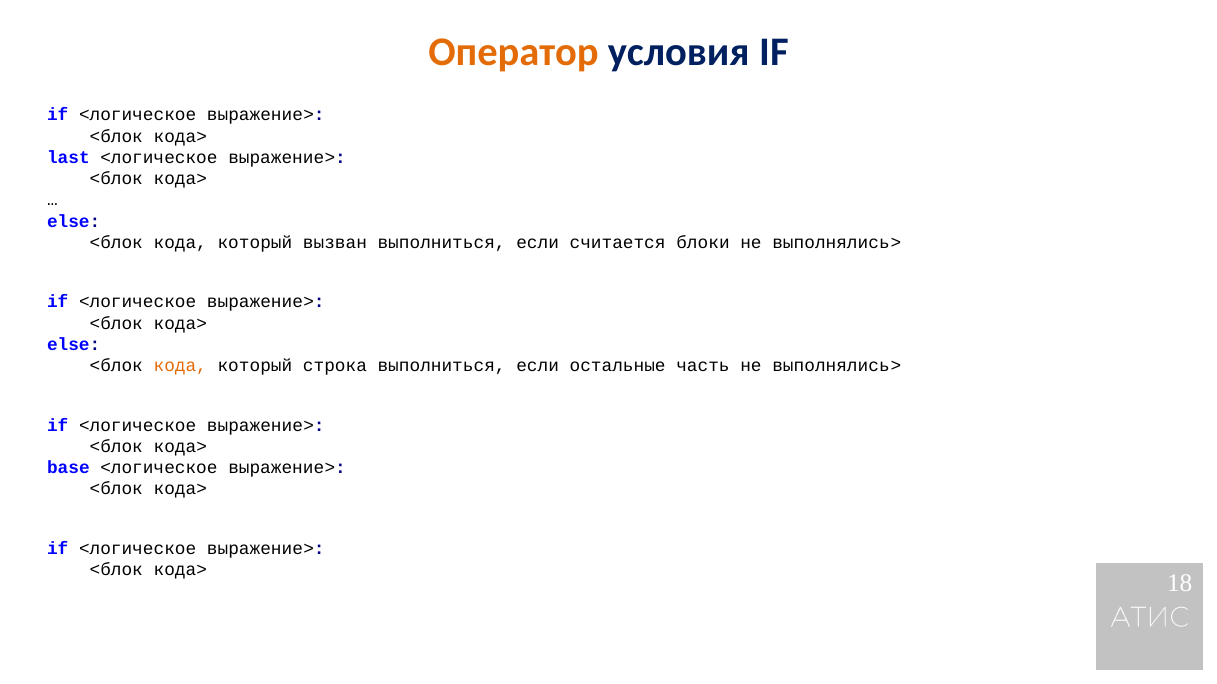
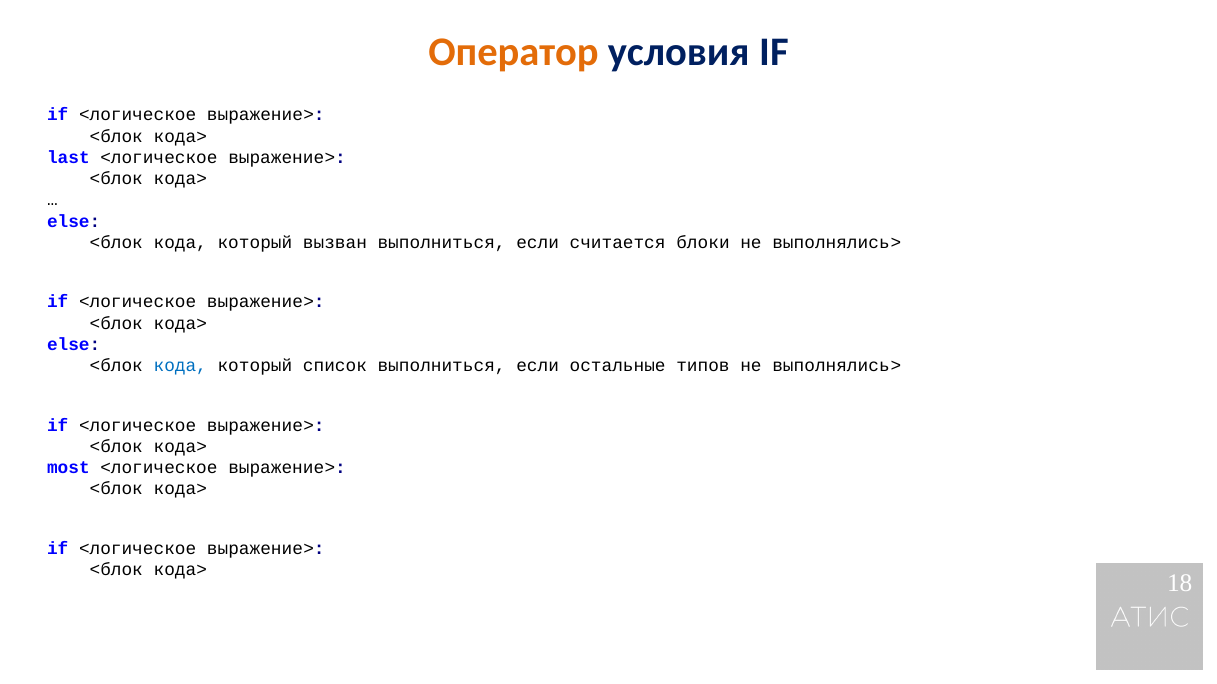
кода colour: orange -> blue (180, 366)
строка: строка -> список (335, 366)
часть: часть -> типов (703, 366)
base: base -> most (68, 468)
